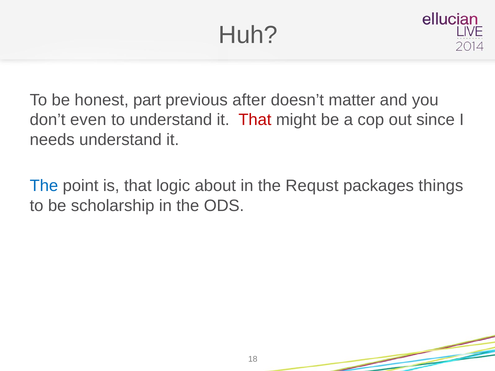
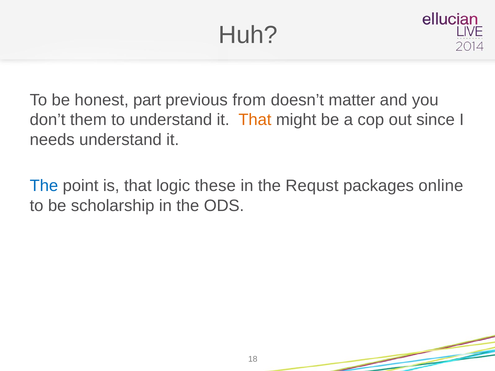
after: after -> from (249, 100)
even: even -> them (88, 120)
That colour: red -> orange (255, 120)
about: about -> these (215, 186)
things: things -> online (441, 186)
